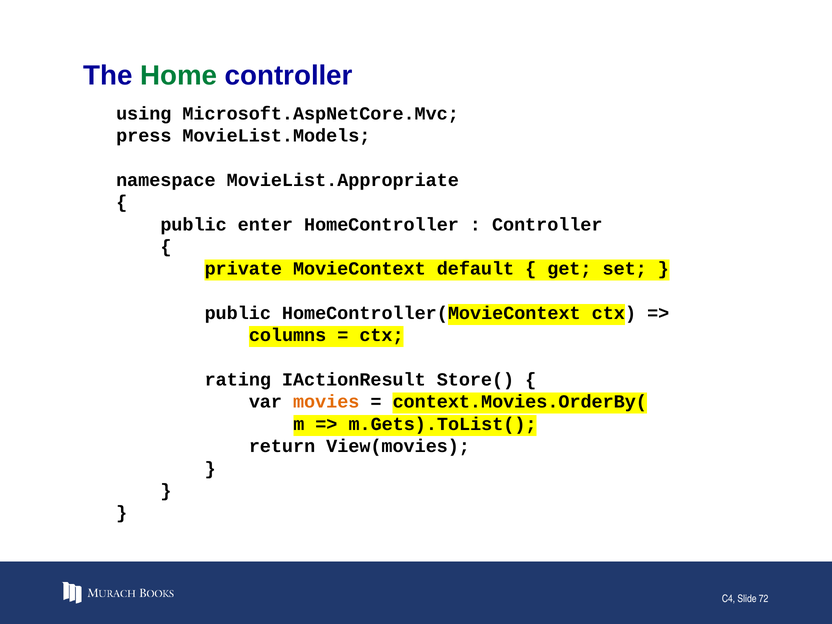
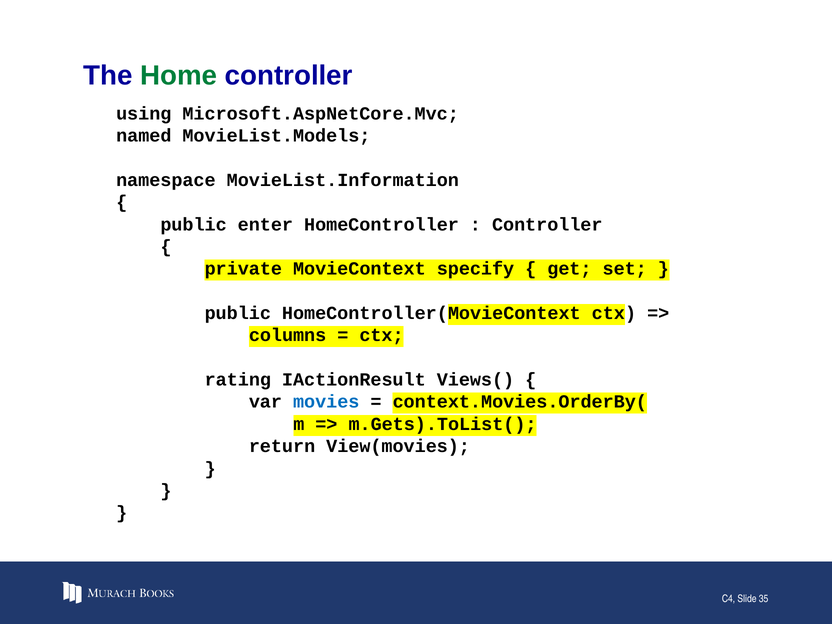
press: press -> named (144, 136)
MovieList.Appropriate: MovieList.Appropriate -> MovieList.Information (343, 180)
default: default -> specify (475, 269)
Store(: Store( -> Views( (475, 380)
movies colour: orange -> blue (326, 402)
72: 72 -> 35 (764, 599)
